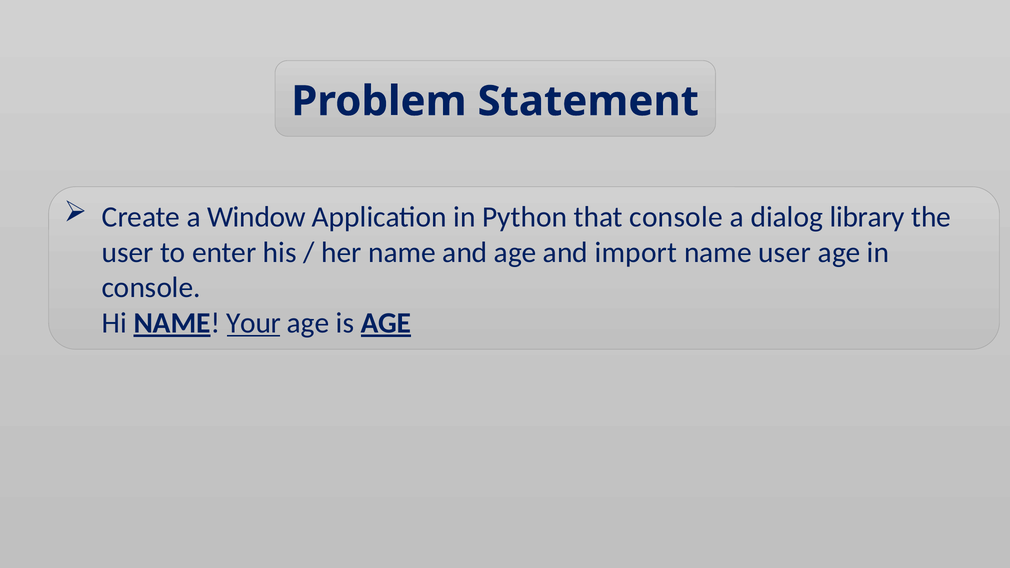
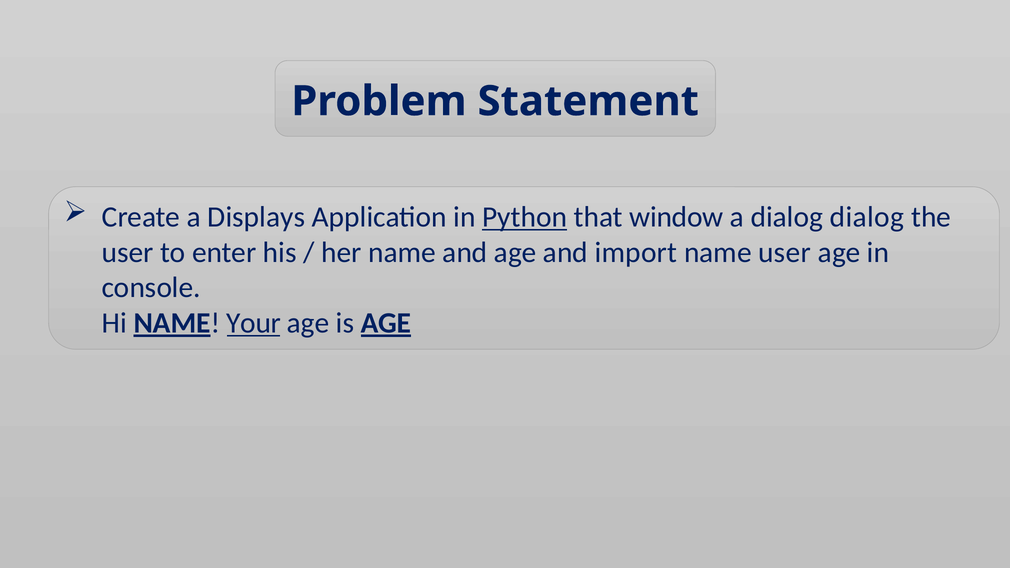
Window: Window -> Displays (256, 217)
Python underline: none -> present (525, 217)
that console: console -> window (676, 217)
dialog library: library -> dialog (867, 217)
